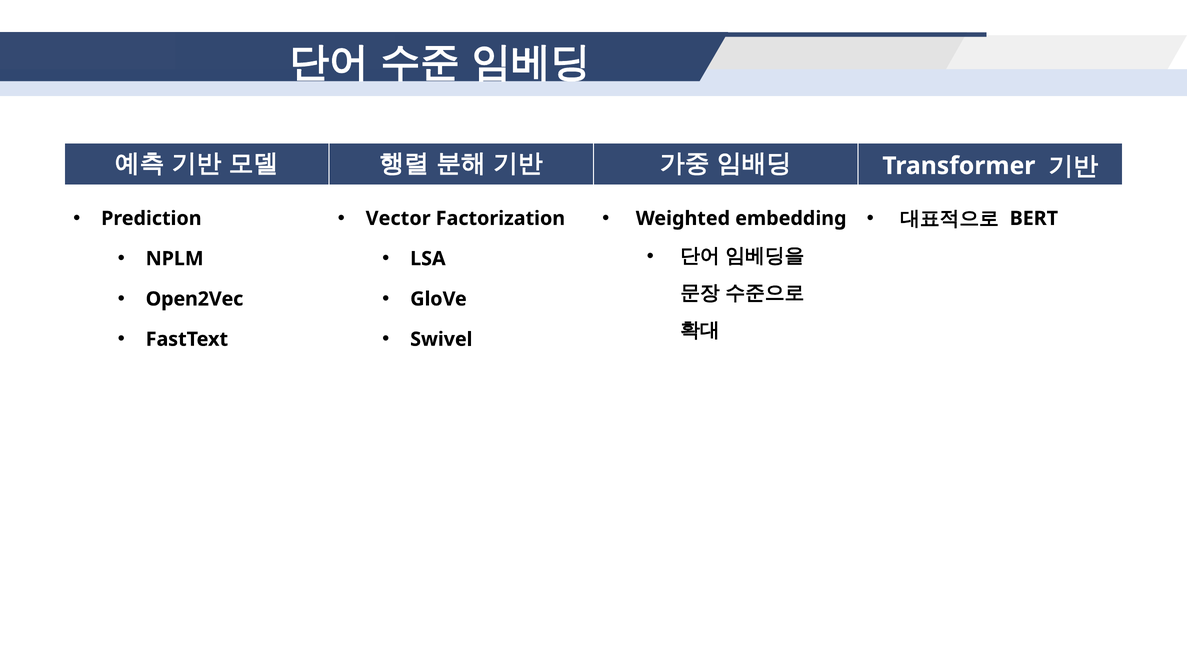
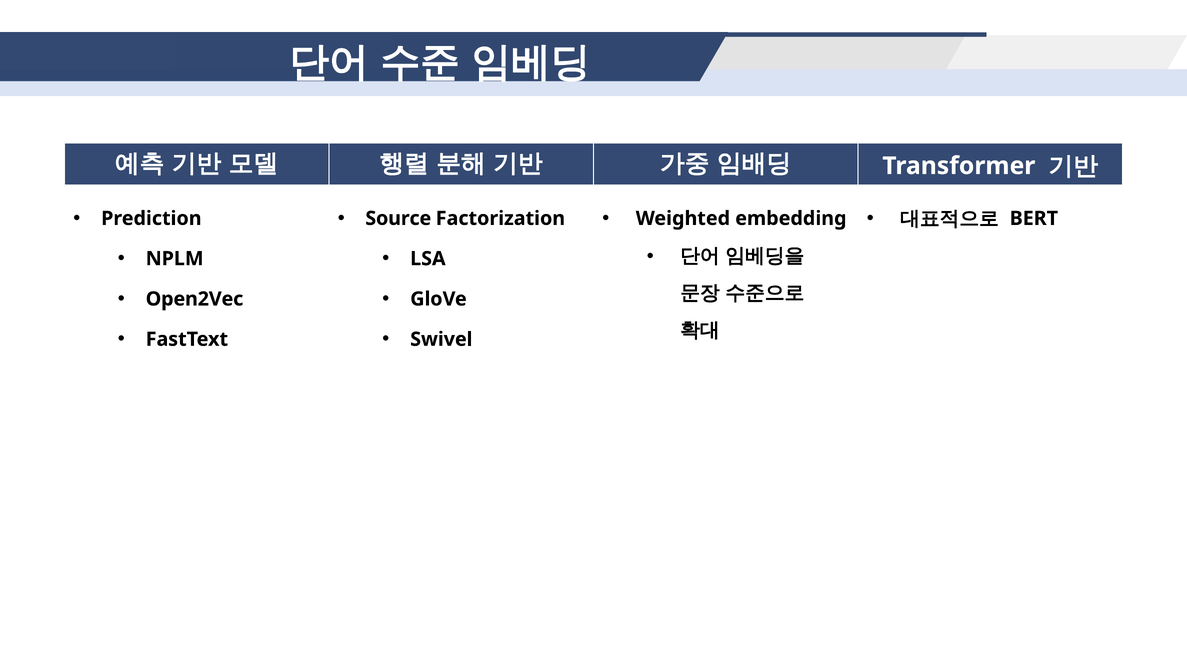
Vector: Vector -> Source (398, 218)
